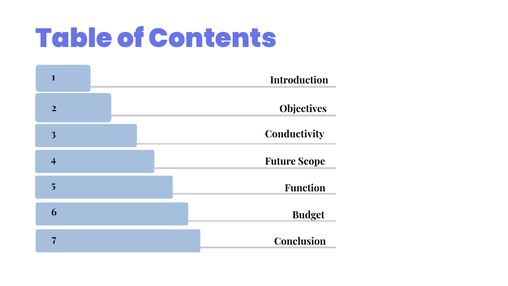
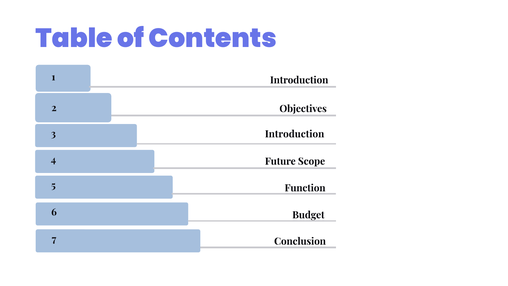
Conductivity: Conductivity -> Introduction (295, 134)
